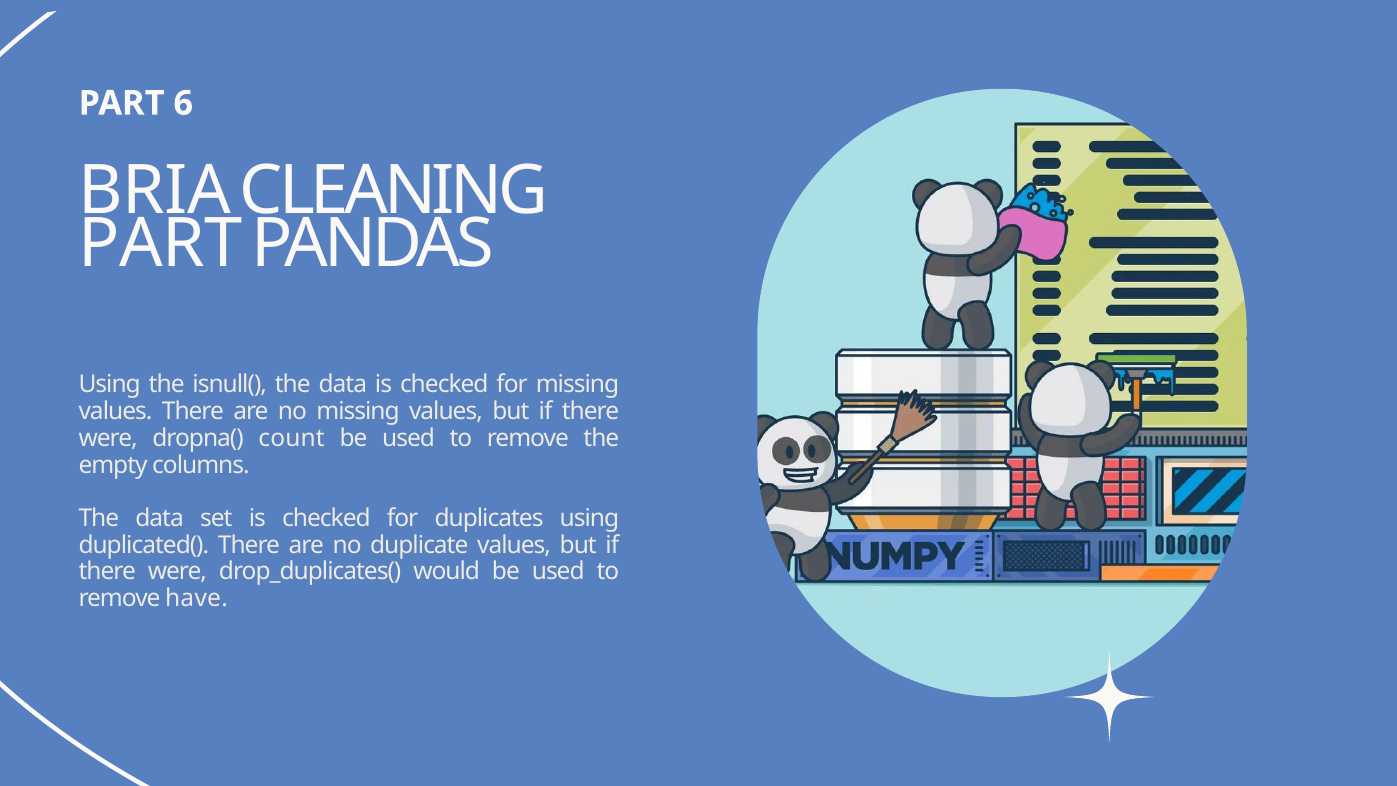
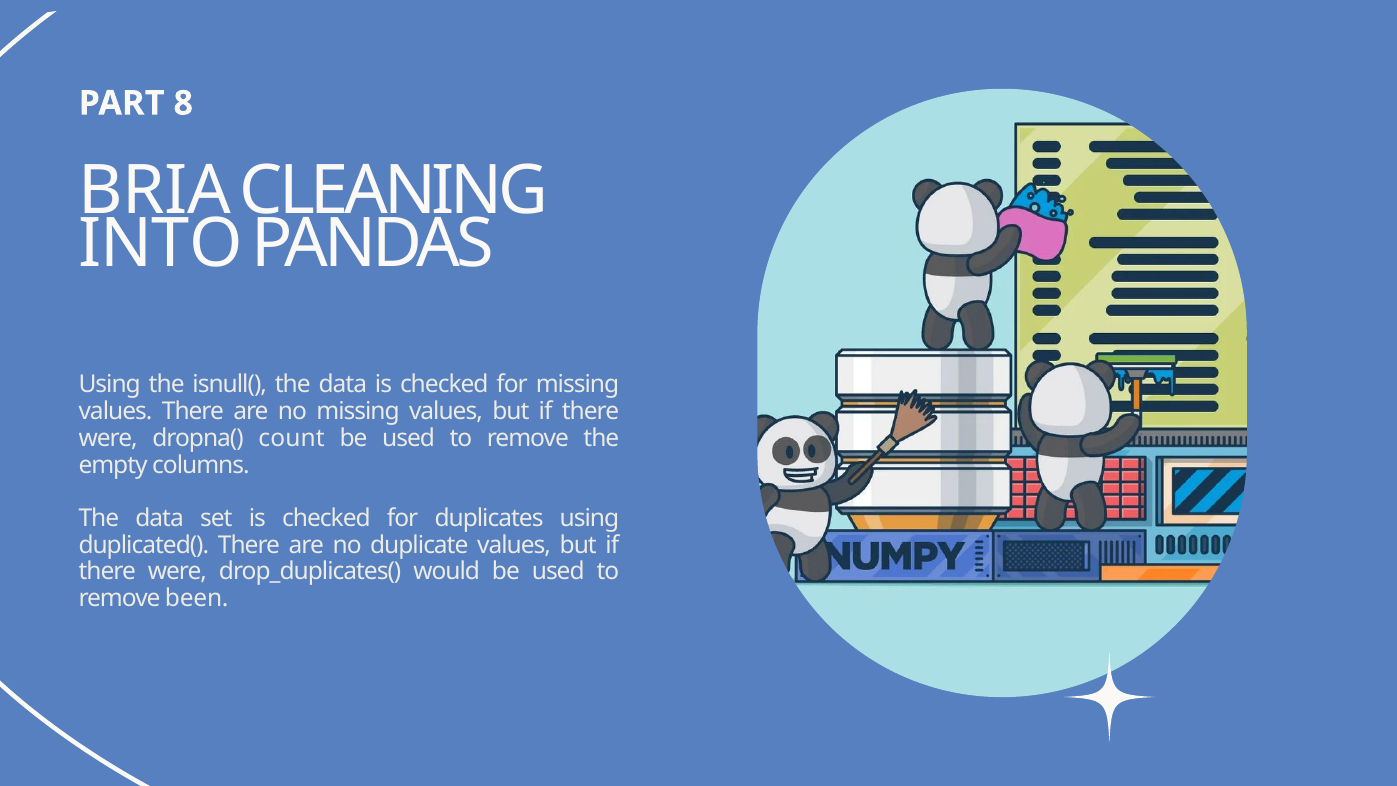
6: 6 -> 8 (183, 103)
PART: PART -> INTO (160, 244)
have: have -> been (197, 598)
